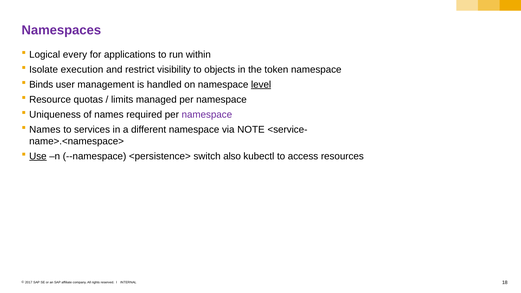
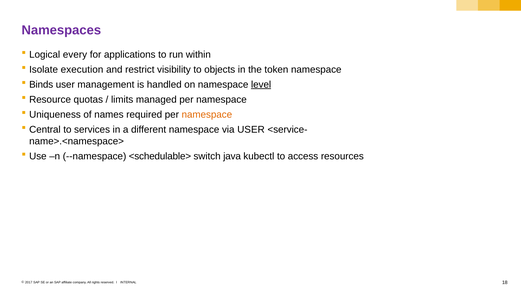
namespace colour: purple -> orange (207, 115)
Names: Names -> Central (45, 129)
via NOTE: NOTE -> USER (251, 129)
Use underline: present -> none (38, 156)
<persistence>: <persistence> -> <schedulable> (160, 156)
also: also -> java (232, 156)
